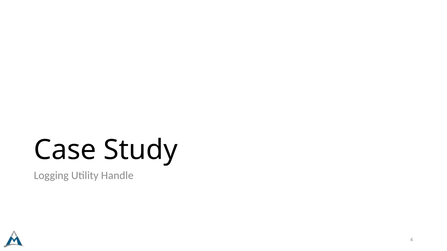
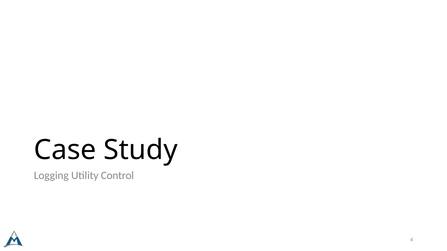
Handle: Handle -> Control (117, 176)
